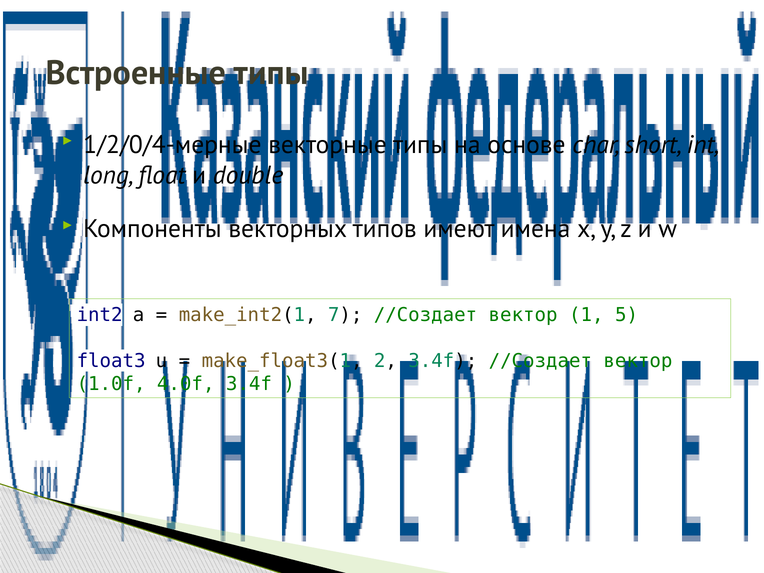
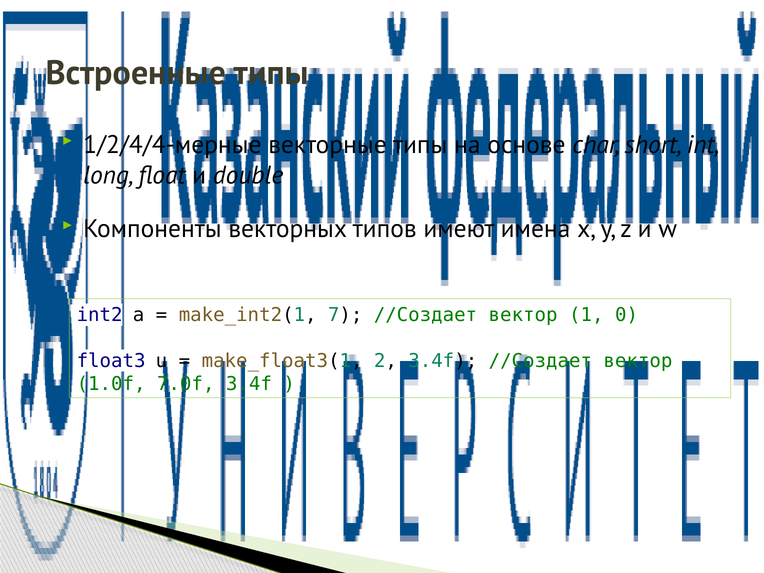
1/2/0/4-мерные: 1/2/0/4-мерные -> 1/2/4/4-мерные (172, 145)
5: 5 -> 0 (627, 315)
4.0f: 4.0f -> 7.0f (186, 384)
